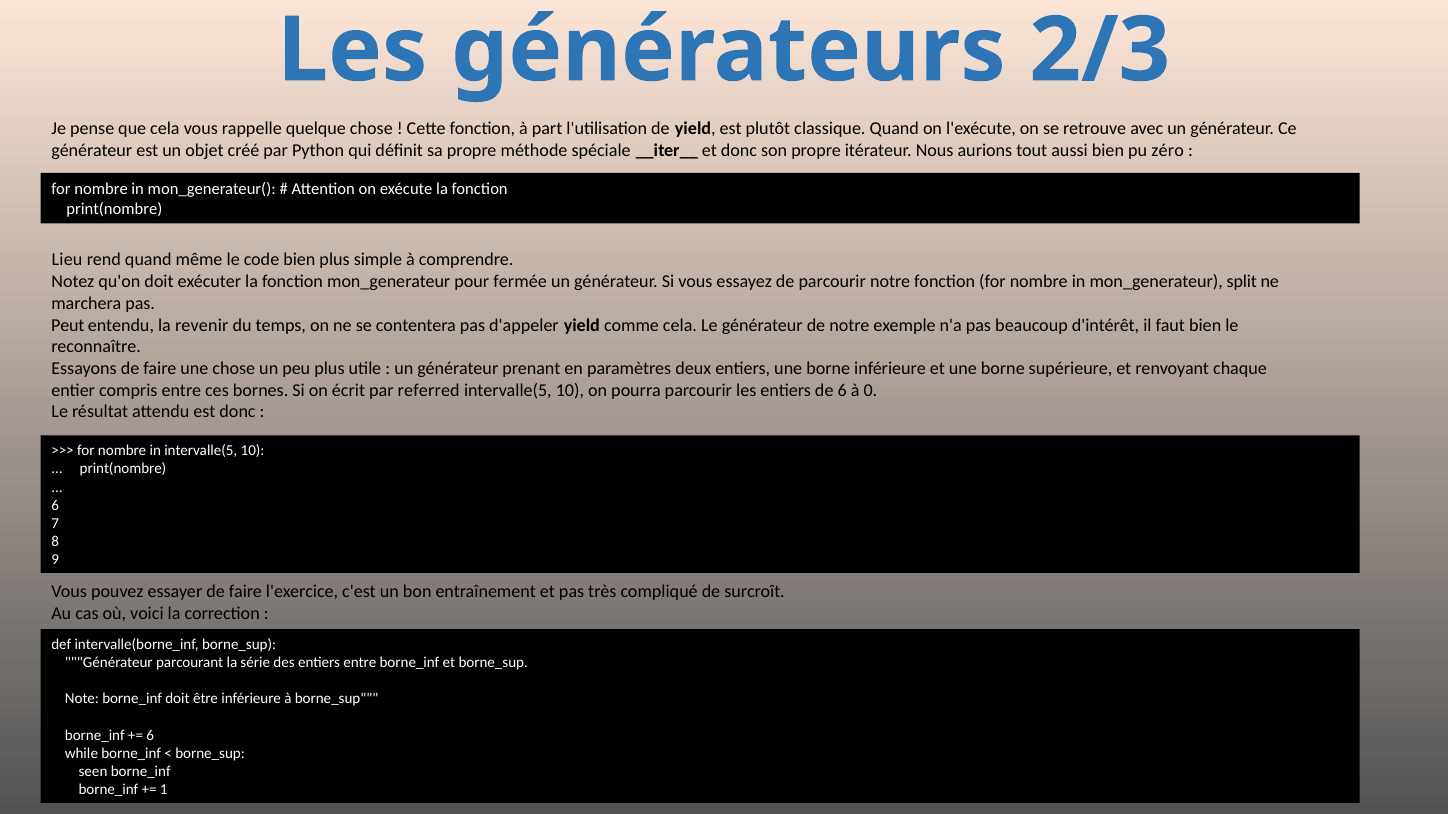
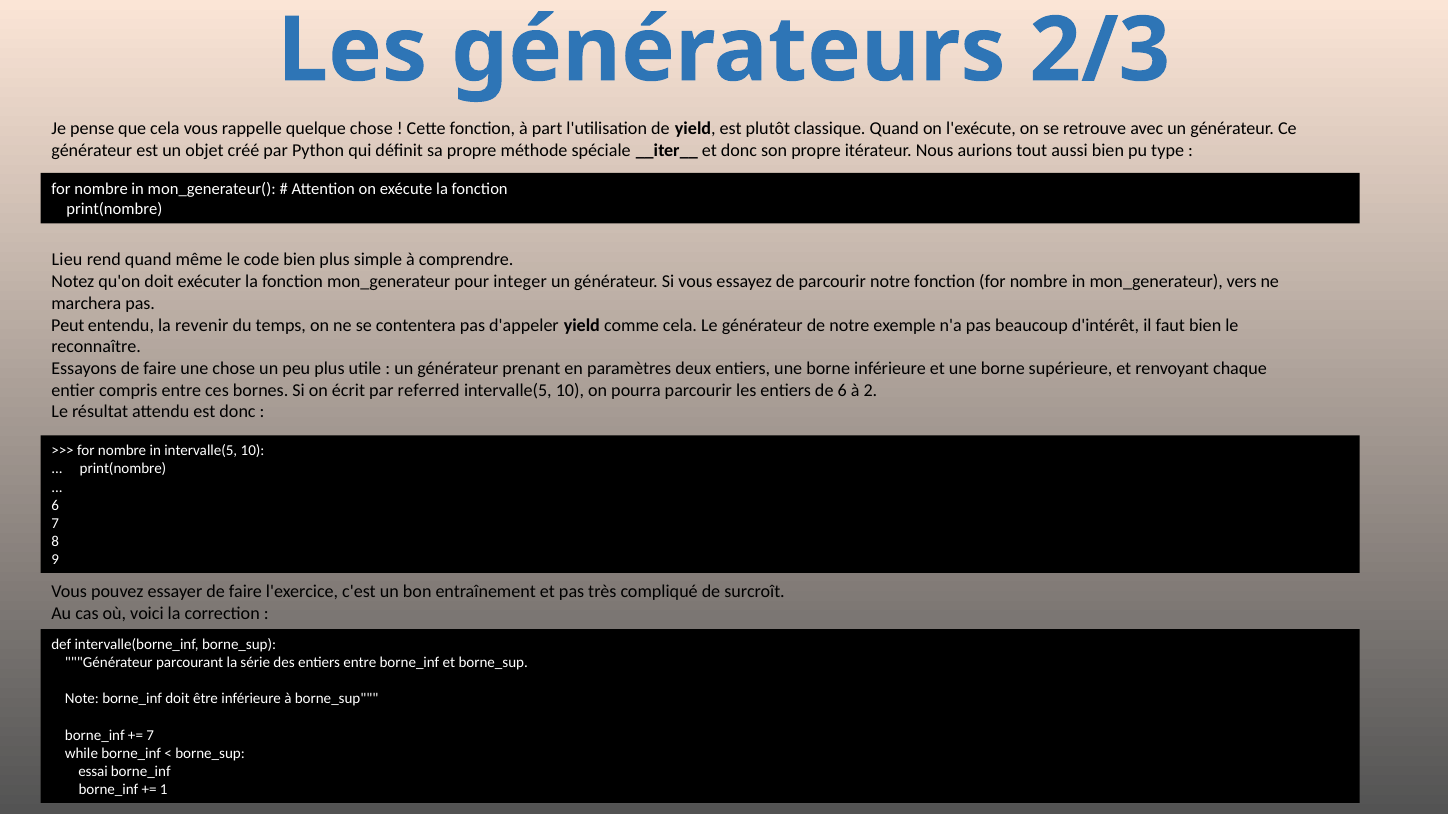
zéro: zéro -> type (1168, 151)
fermée: fermée -> integer (520, 282)
split: split -> vers (1242, 282)
0: 0 -> 2 (870, 390)
6: 6 -> 7 (150, 736)
seen: seen -> essai (93, 772)
